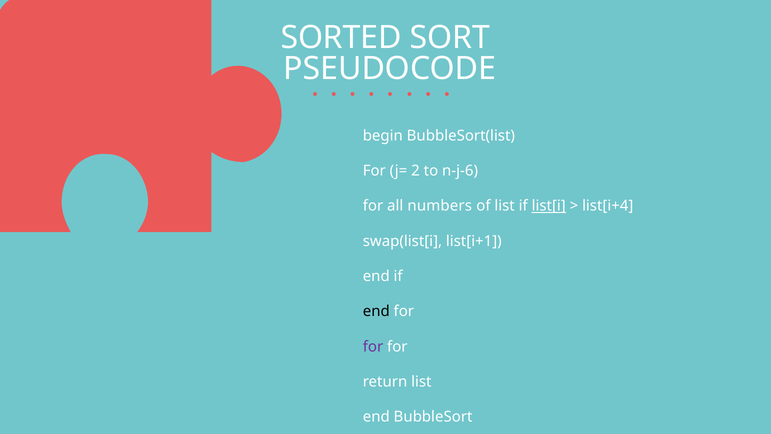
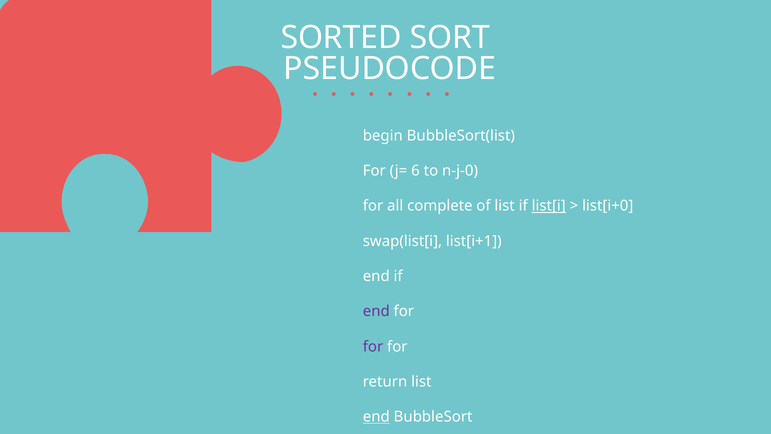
2: 2 -> 6 (415, 171)
n-j-6: n-j-6 -> n-j-0 (460, 171)
numbers: numbers -> complete (440, 206)
list[i+4: list[i+4 -> list[i+0 (608, 206)
end colour: black -> purple (376, 311)
end underline: none -> present (376, 417)
